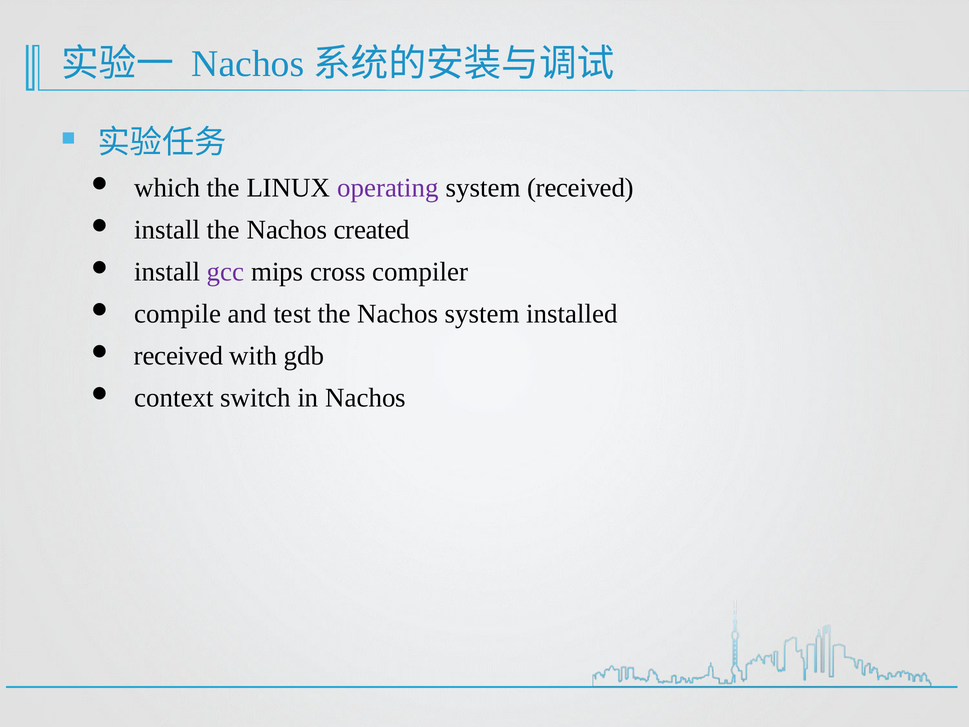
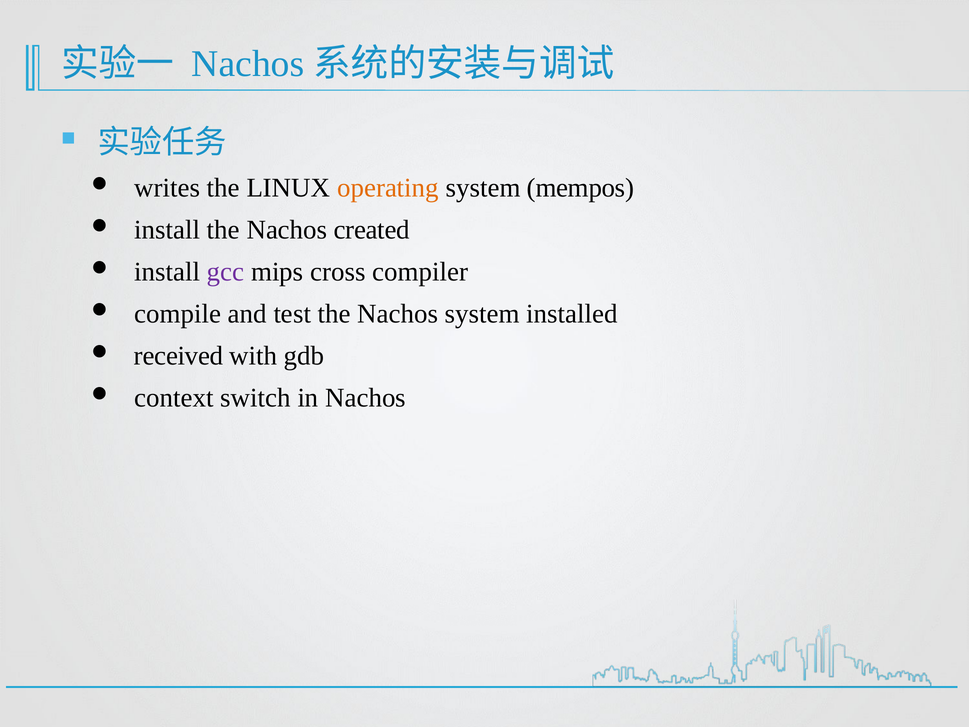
which: which -> writes (167, 188)
operating colour: purple -> orange (388, 188)
system received: received -> mempos (580, 188)
